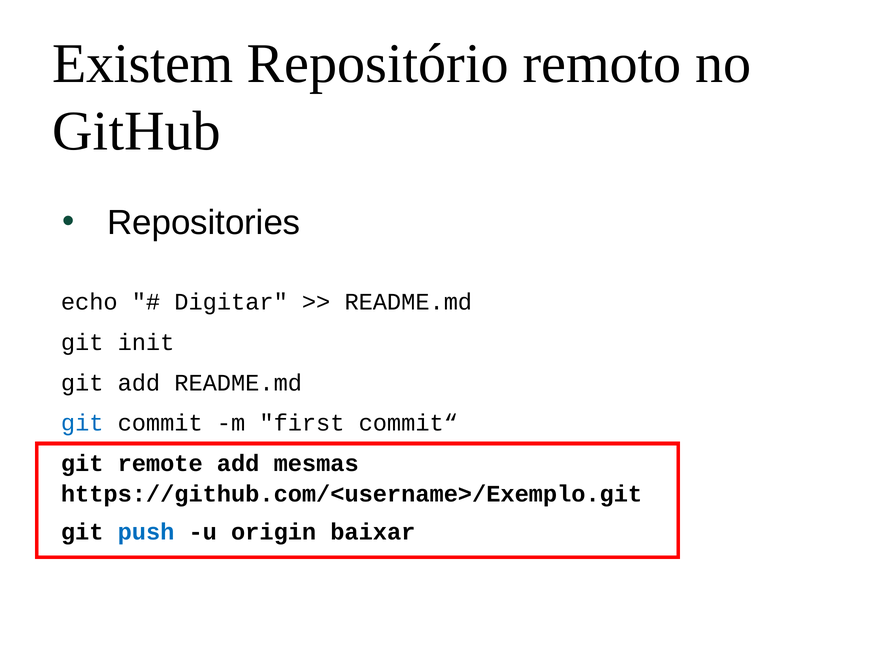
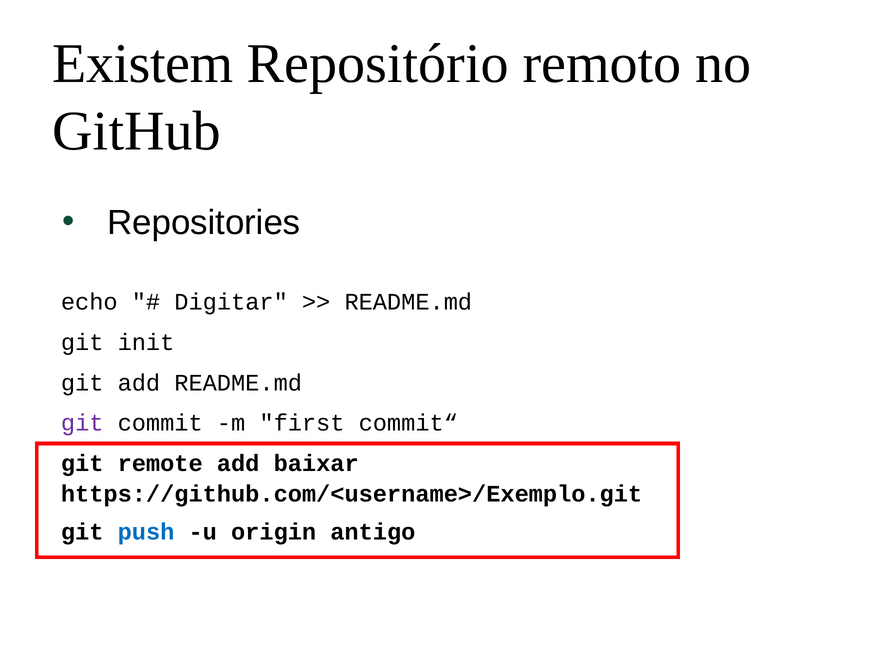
git colour: blue -> purple (82, 423)
mesmas: mesmas -> baixar (316, 464)
baixar: baixar -> antigo (373, 533)
